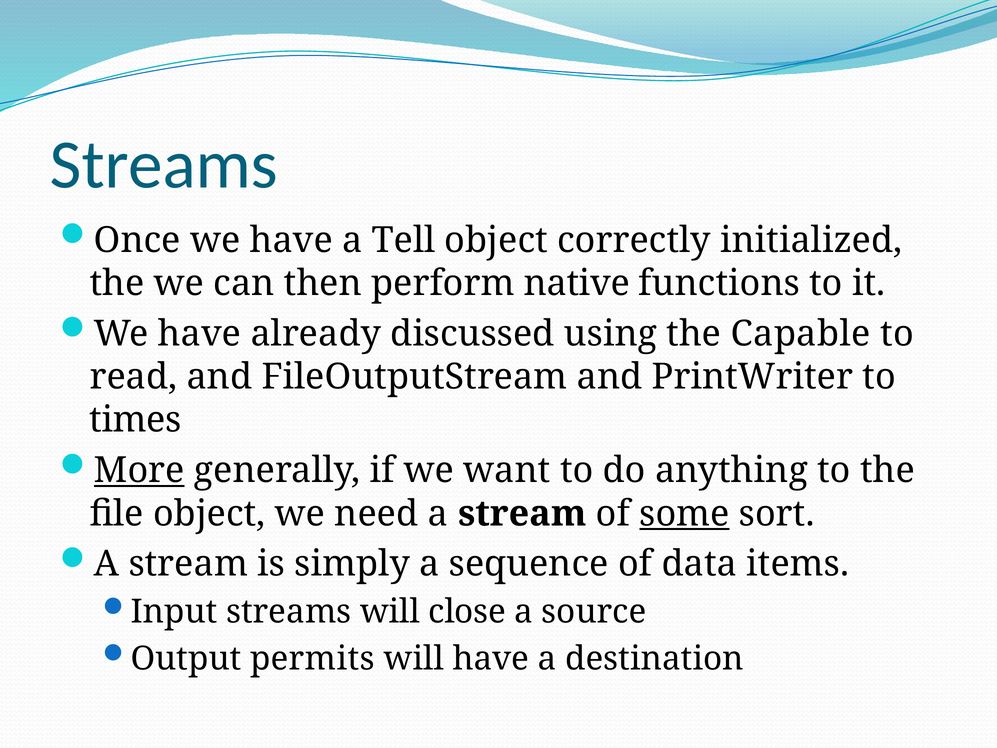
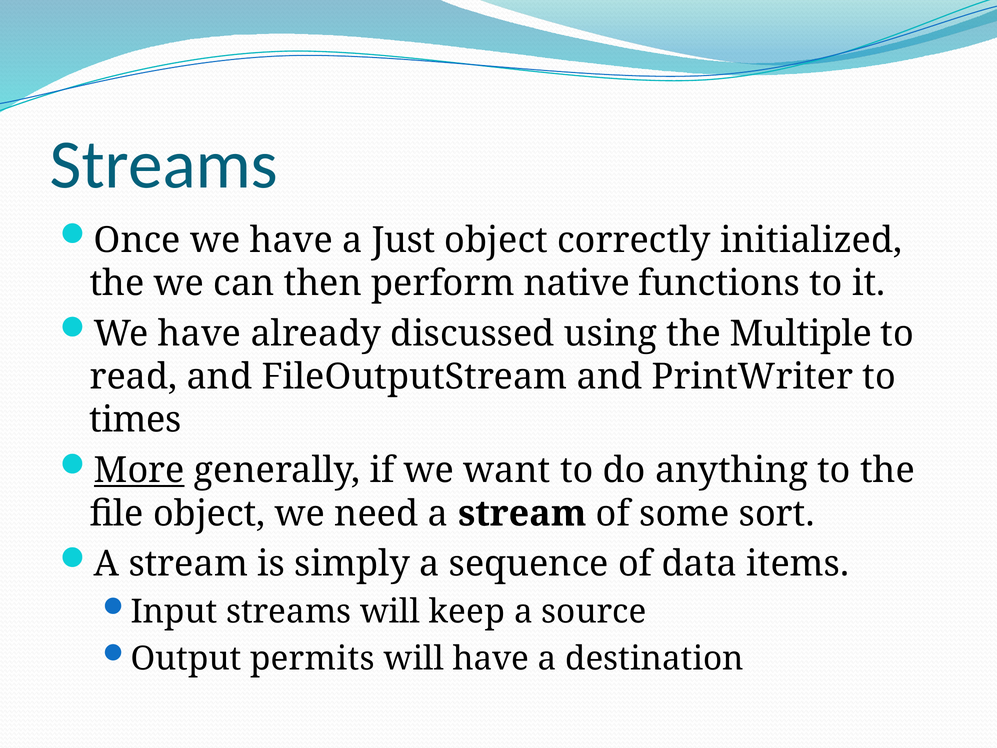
Tell: Tell -> Just (404, 240)
Capable: Capable -> Multiple (801, 334)
some underline: present -> none (684, 513)
close: close -> keep (467, 612)
